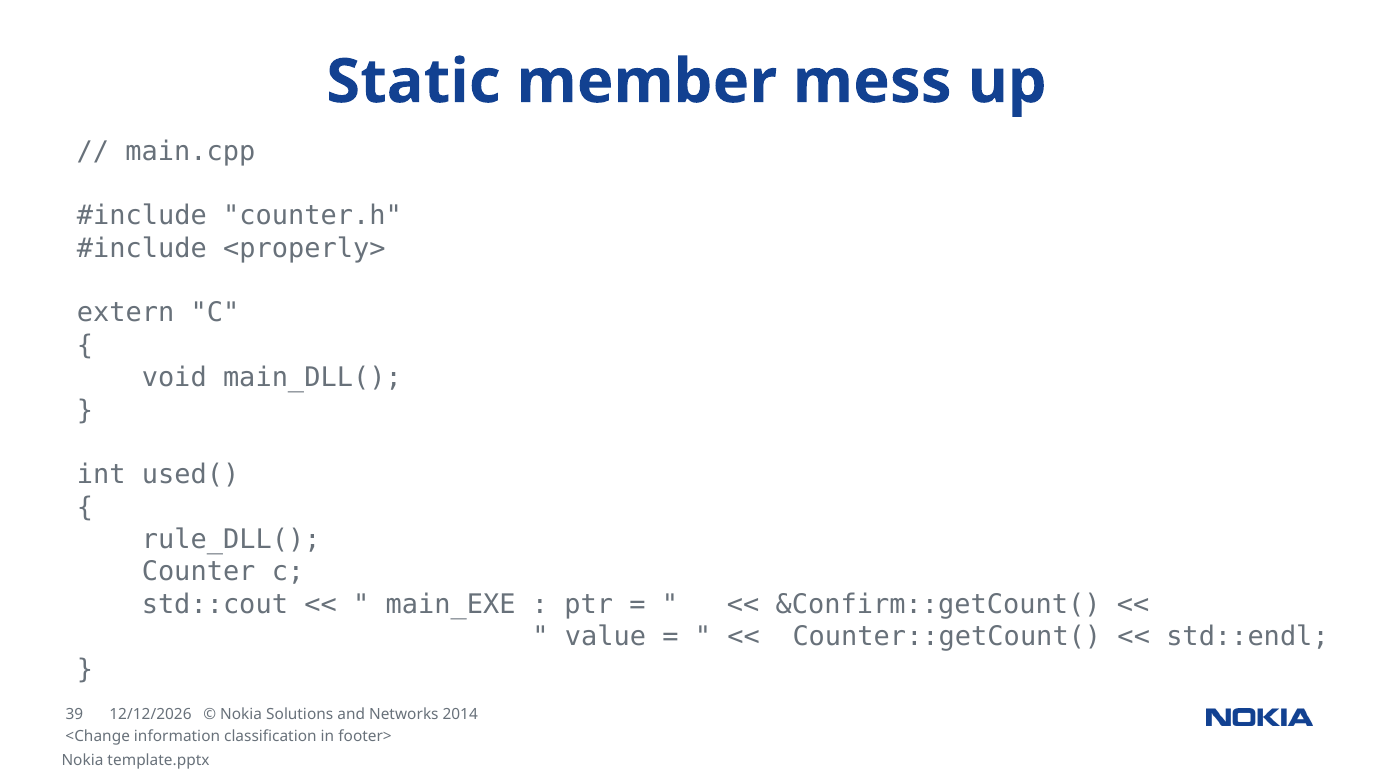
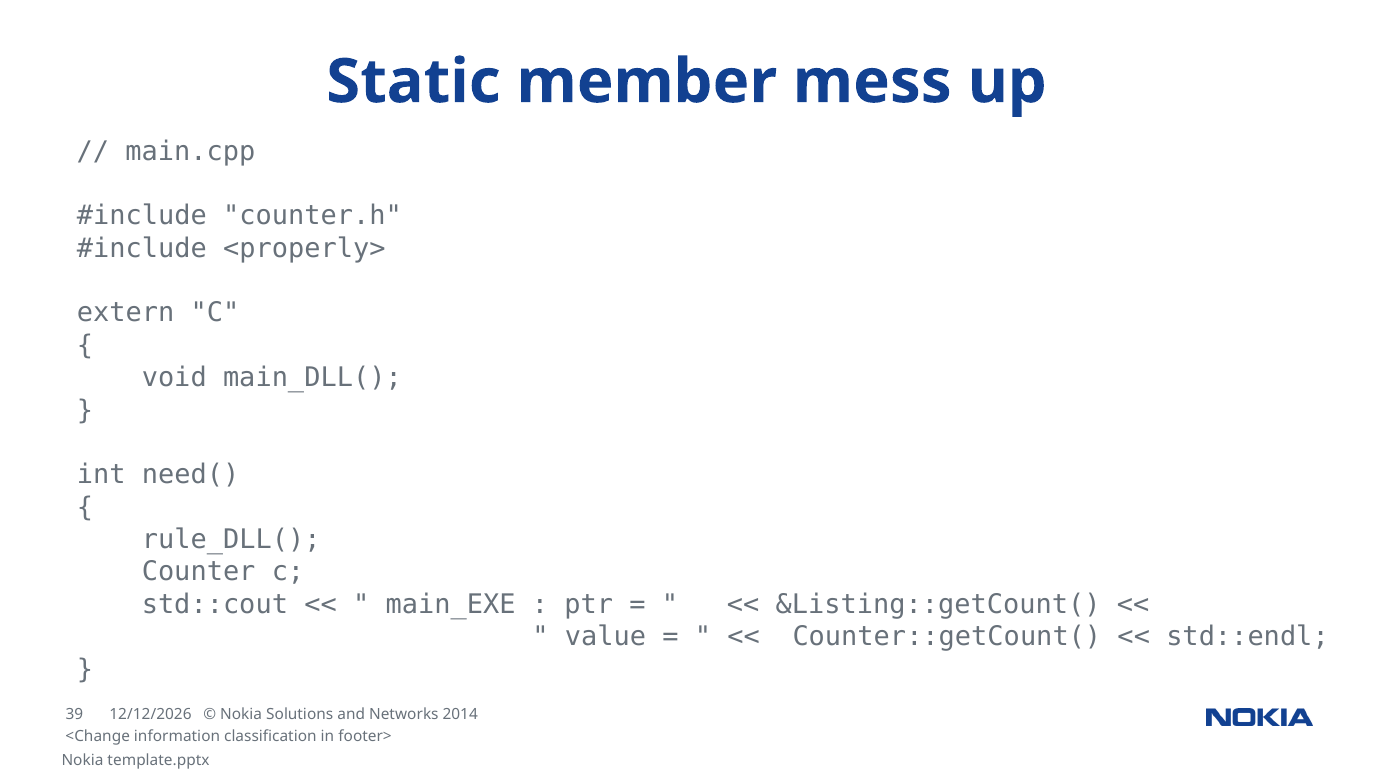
used(: used( -> need( (191, 475)
&Confirm::getCount(: &Confirm::getCount( -> &Listing::getCount( (938, 604)
